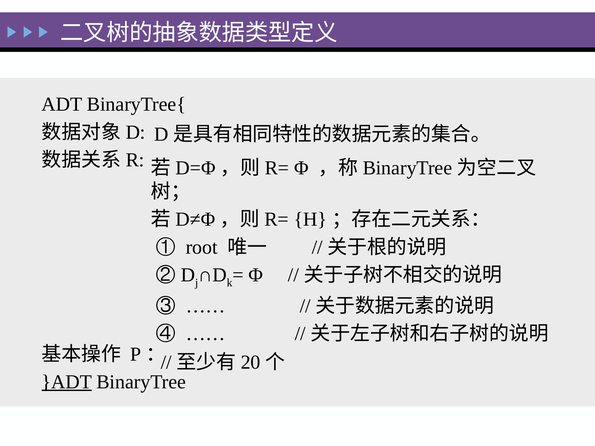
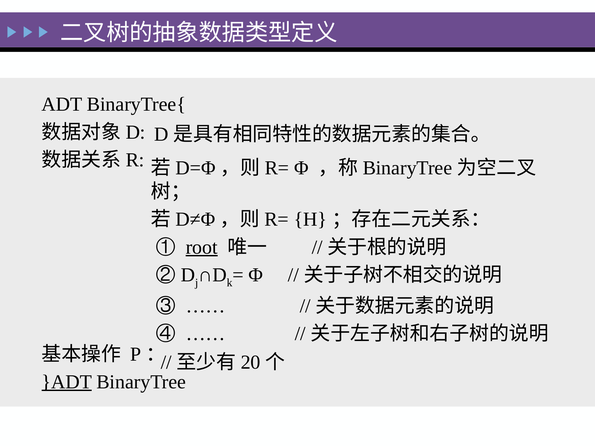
root underline: none -> present (202, 247)
